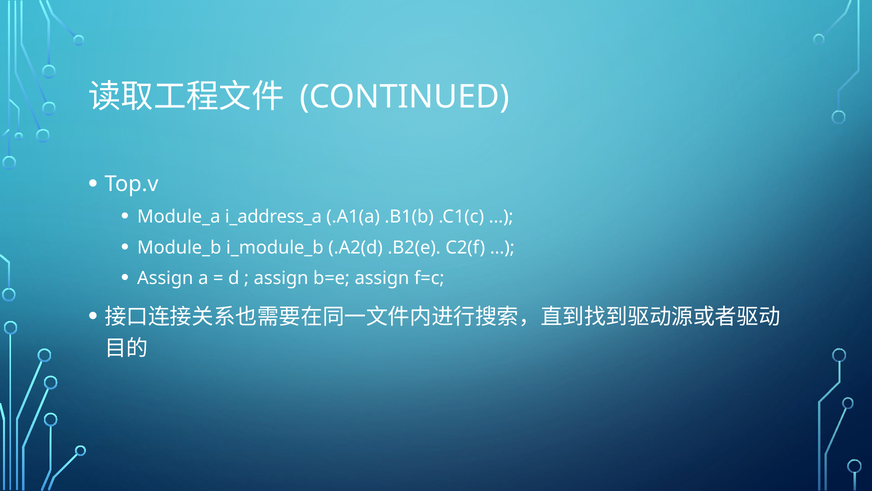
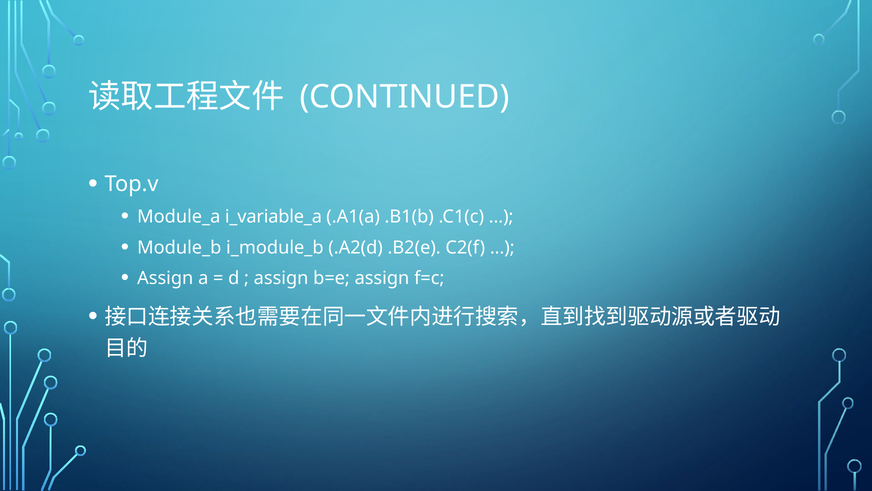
i_address_a: i_address_a -> i_variable_a (273, 217)
